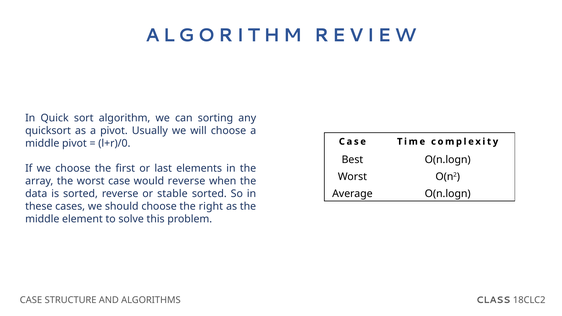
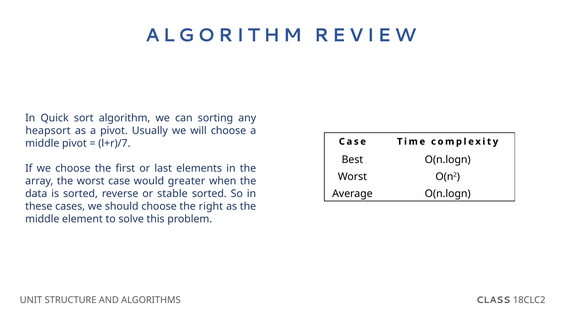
quicksort: quicksort -> heapsort (48, 131)
l+r)/0: l+r)/0 -> l+r)/7 (114, 143)
would reverse: reverse -> greater (187, 181)
CASE: CASE -> UNIT (31, 300)
